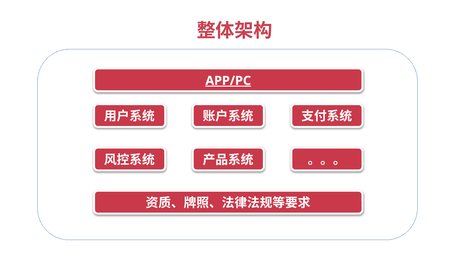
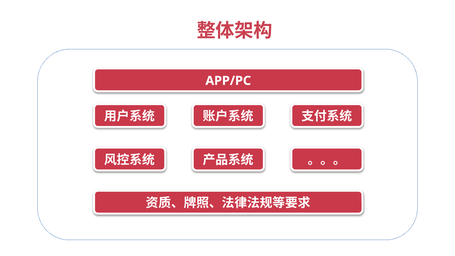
APP/PC underline: present -> none (228, 81)
